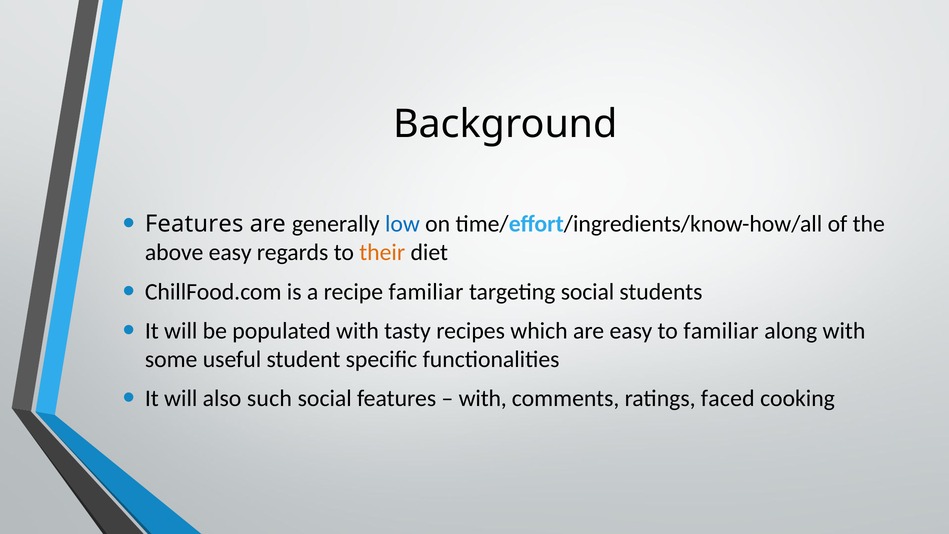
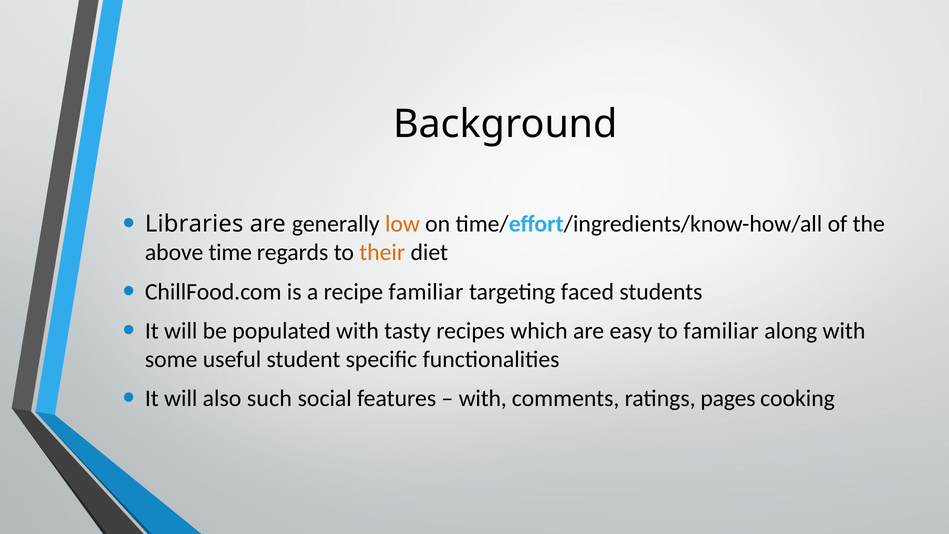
Features: Features -> Libraries (194, 224)
low colour: blue -> orange (402, 224)
above easy: easy -> time (230, 253)
targeting social: social -> faced (587, 292)
faced: faced -> pages (728, 398)
